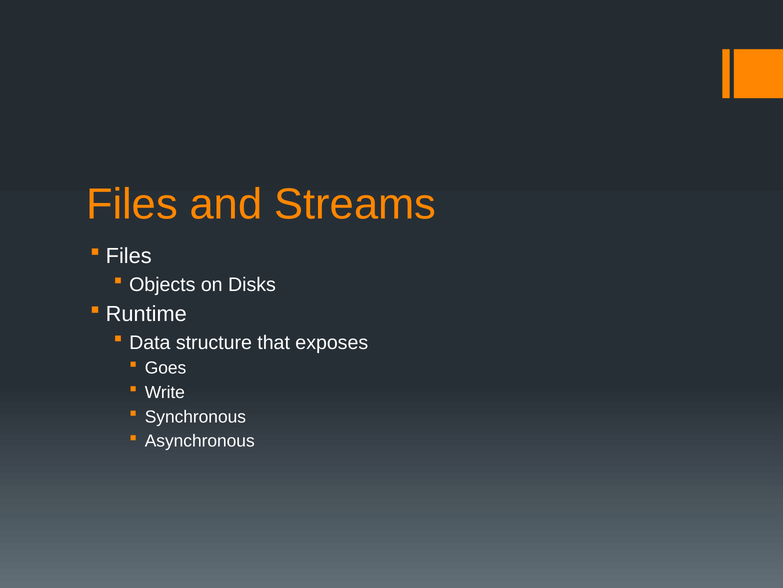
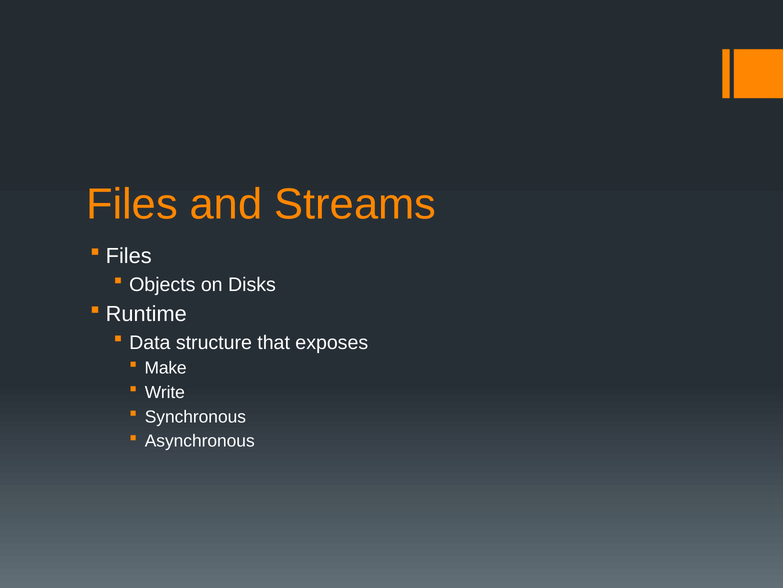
Goes: Goes -> Make (166, 368)
